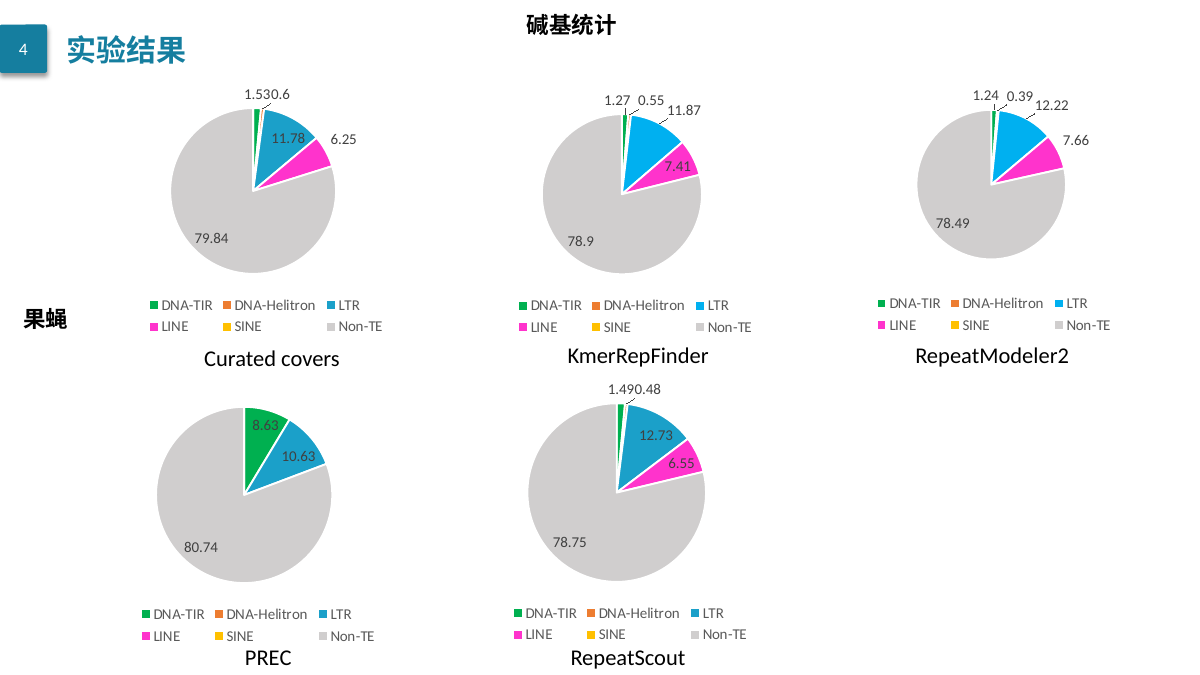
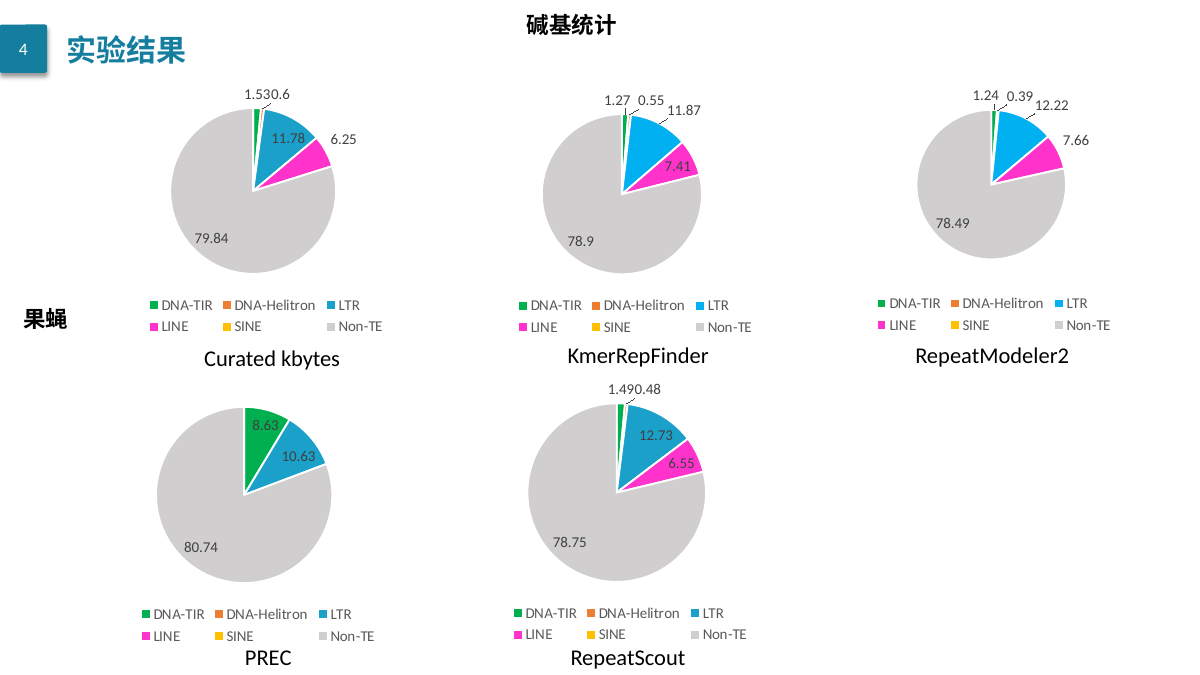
covers: covers -> kbytes (311, 359)
